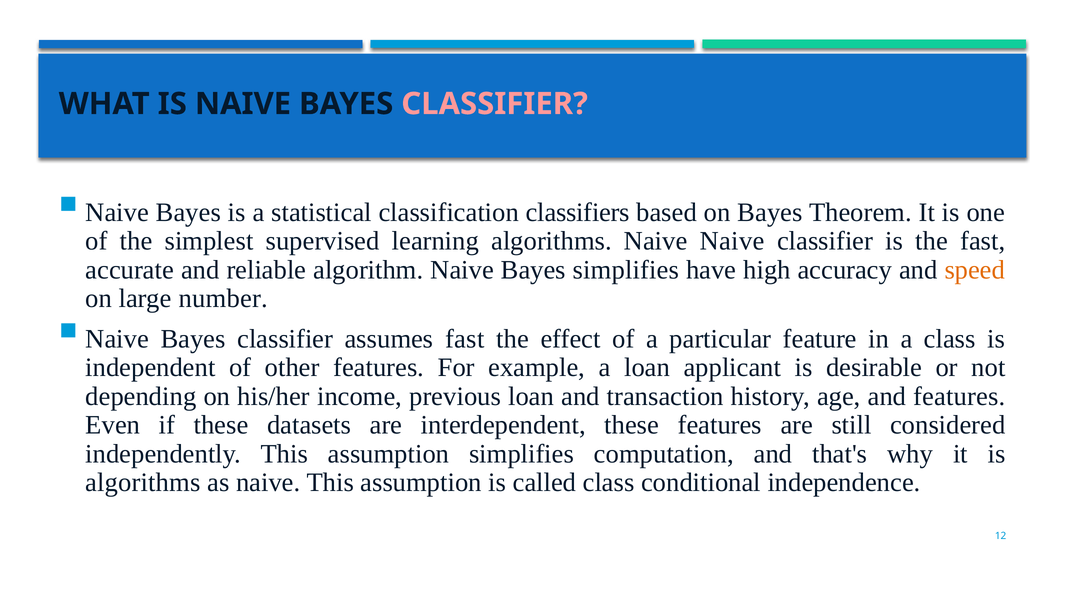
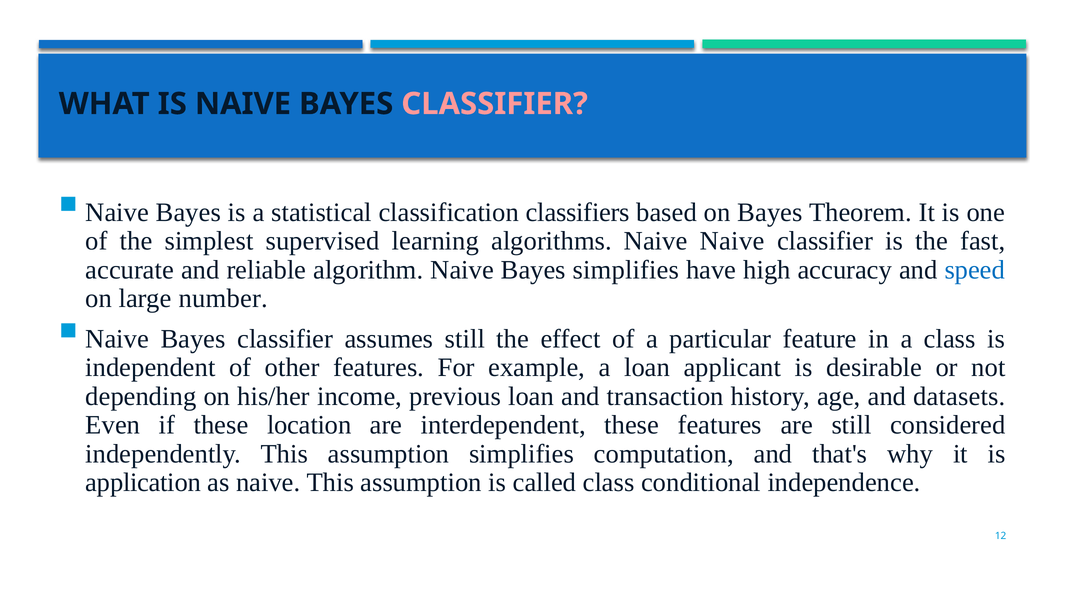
speed colour: orange -> blue (975, 270)
assumes fast: fast -> still (465, 339)
and features: features -> datasets (959, 396)
datasets: datasets -> location (309, 425)
algorithms: algorithms -> application (143, 483)
